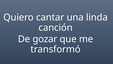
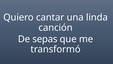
gozar: gozar -> sepas (45, 39)
